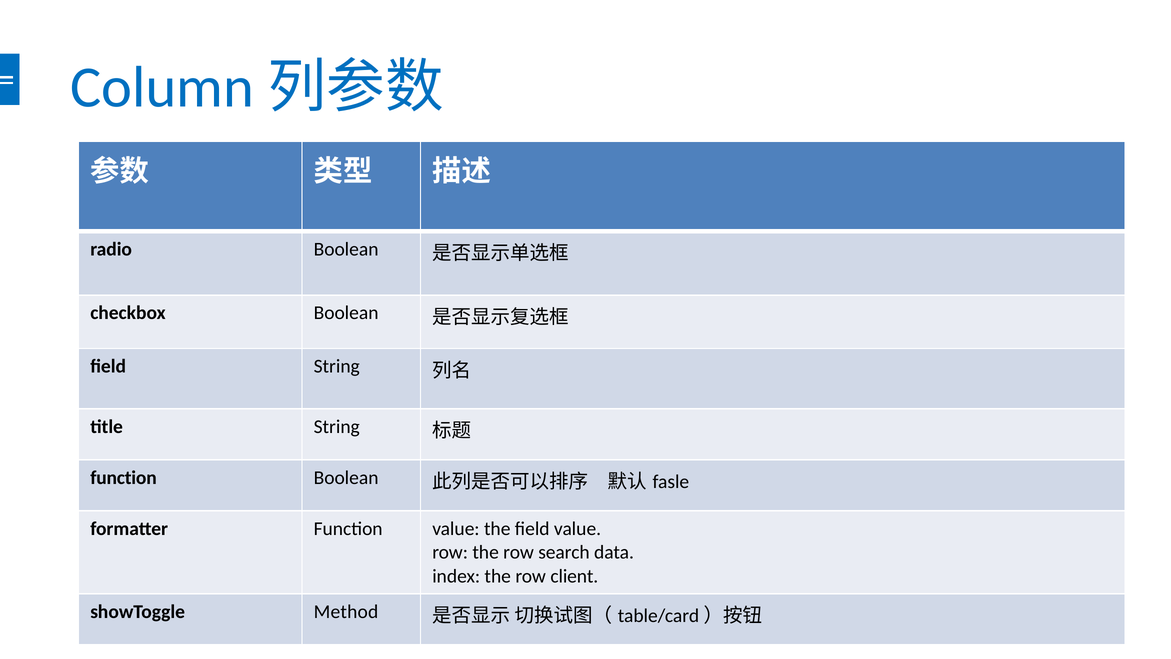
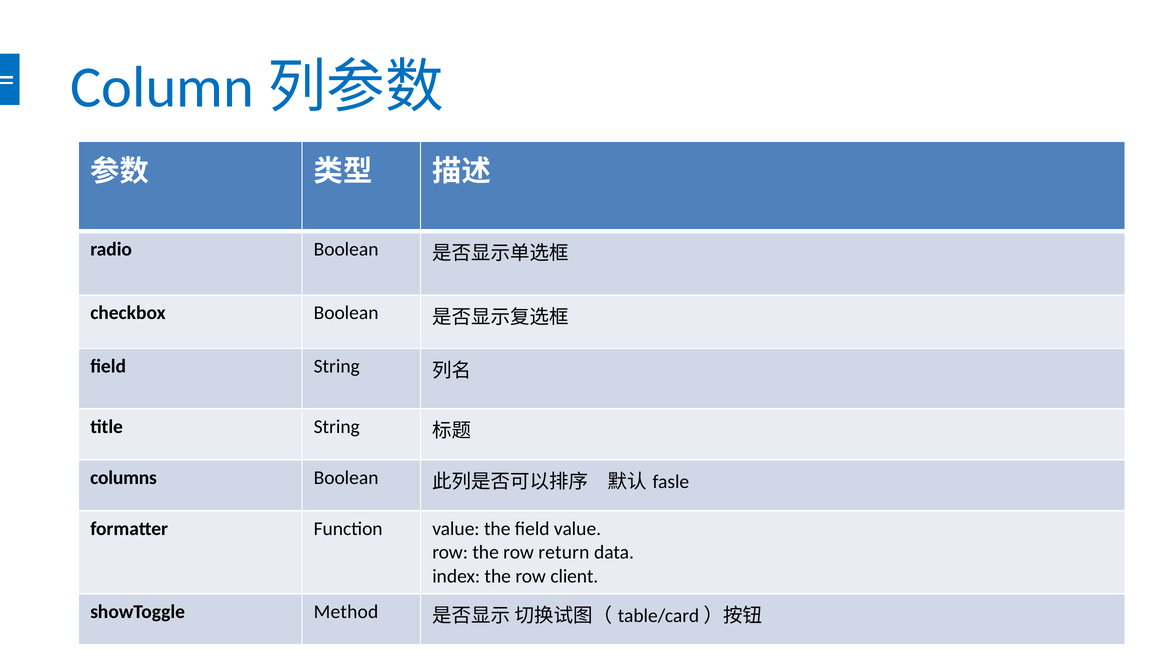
function: function -> columns (124, 477)
search: search -> return (564, 552)
